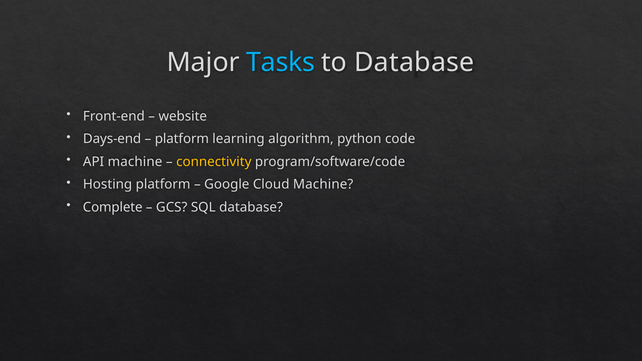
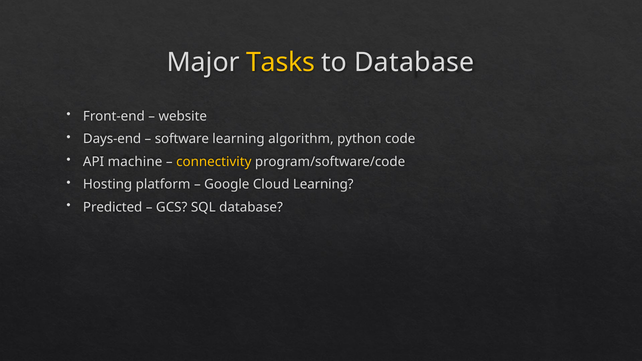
Tasks colour: light blue -> yellow (281, 63)
platform: platform -> software (182, 139)
Cloud Machine: Machine -> Learning (323, 184)
Complete: Complete -> Predicted (113, 207)
